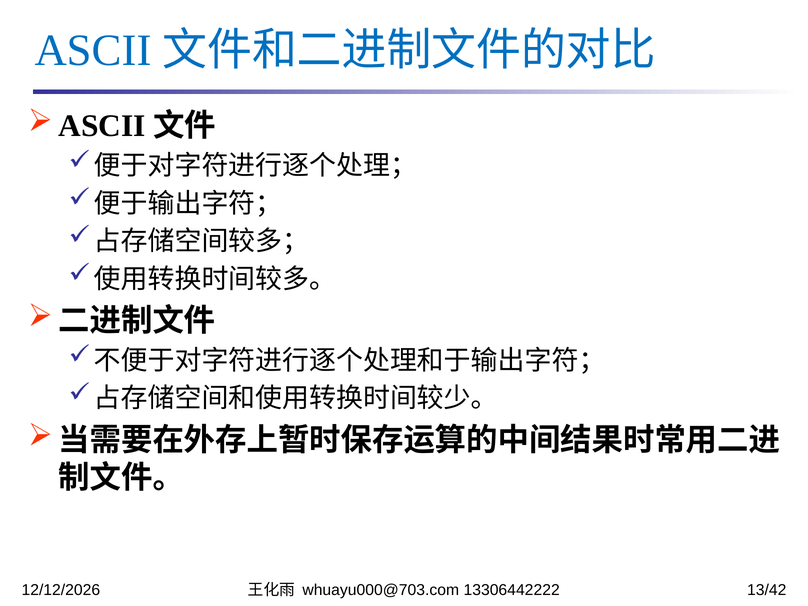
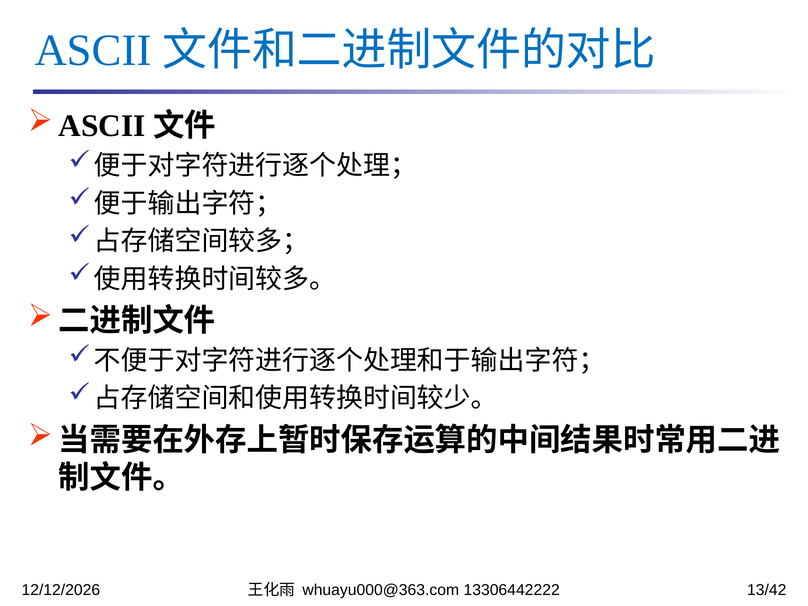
whuayu000@703.com: whuayu000@703.com -> whuayu000@363.com (381, 590)
